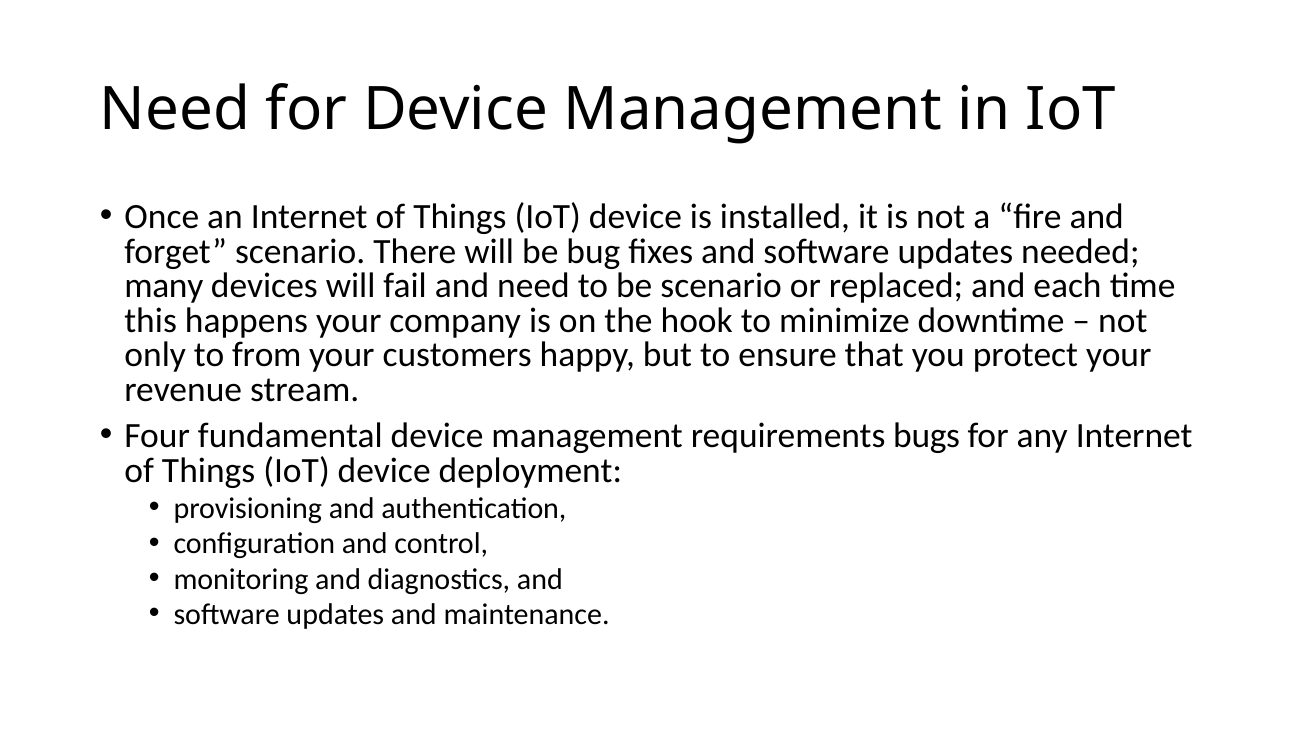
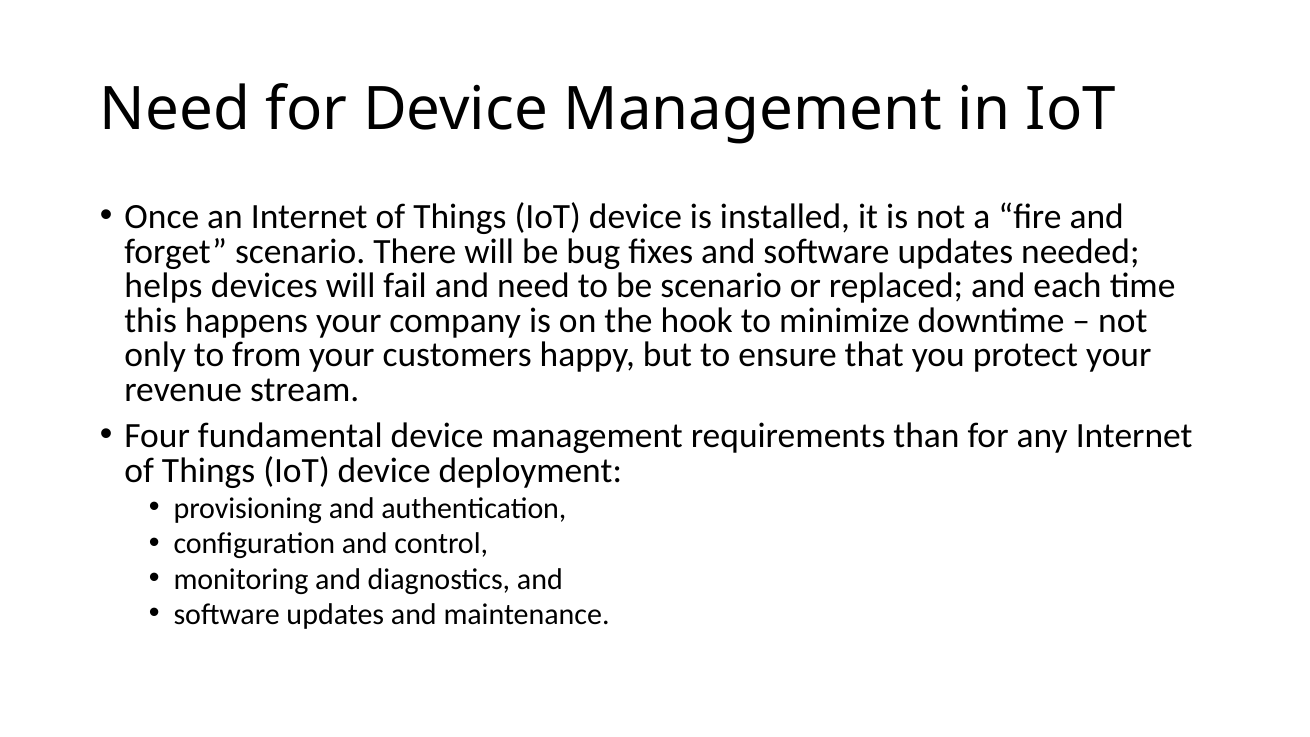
many: many -> helps (164, 286)
bugs: bugs -> than (926, 436)
